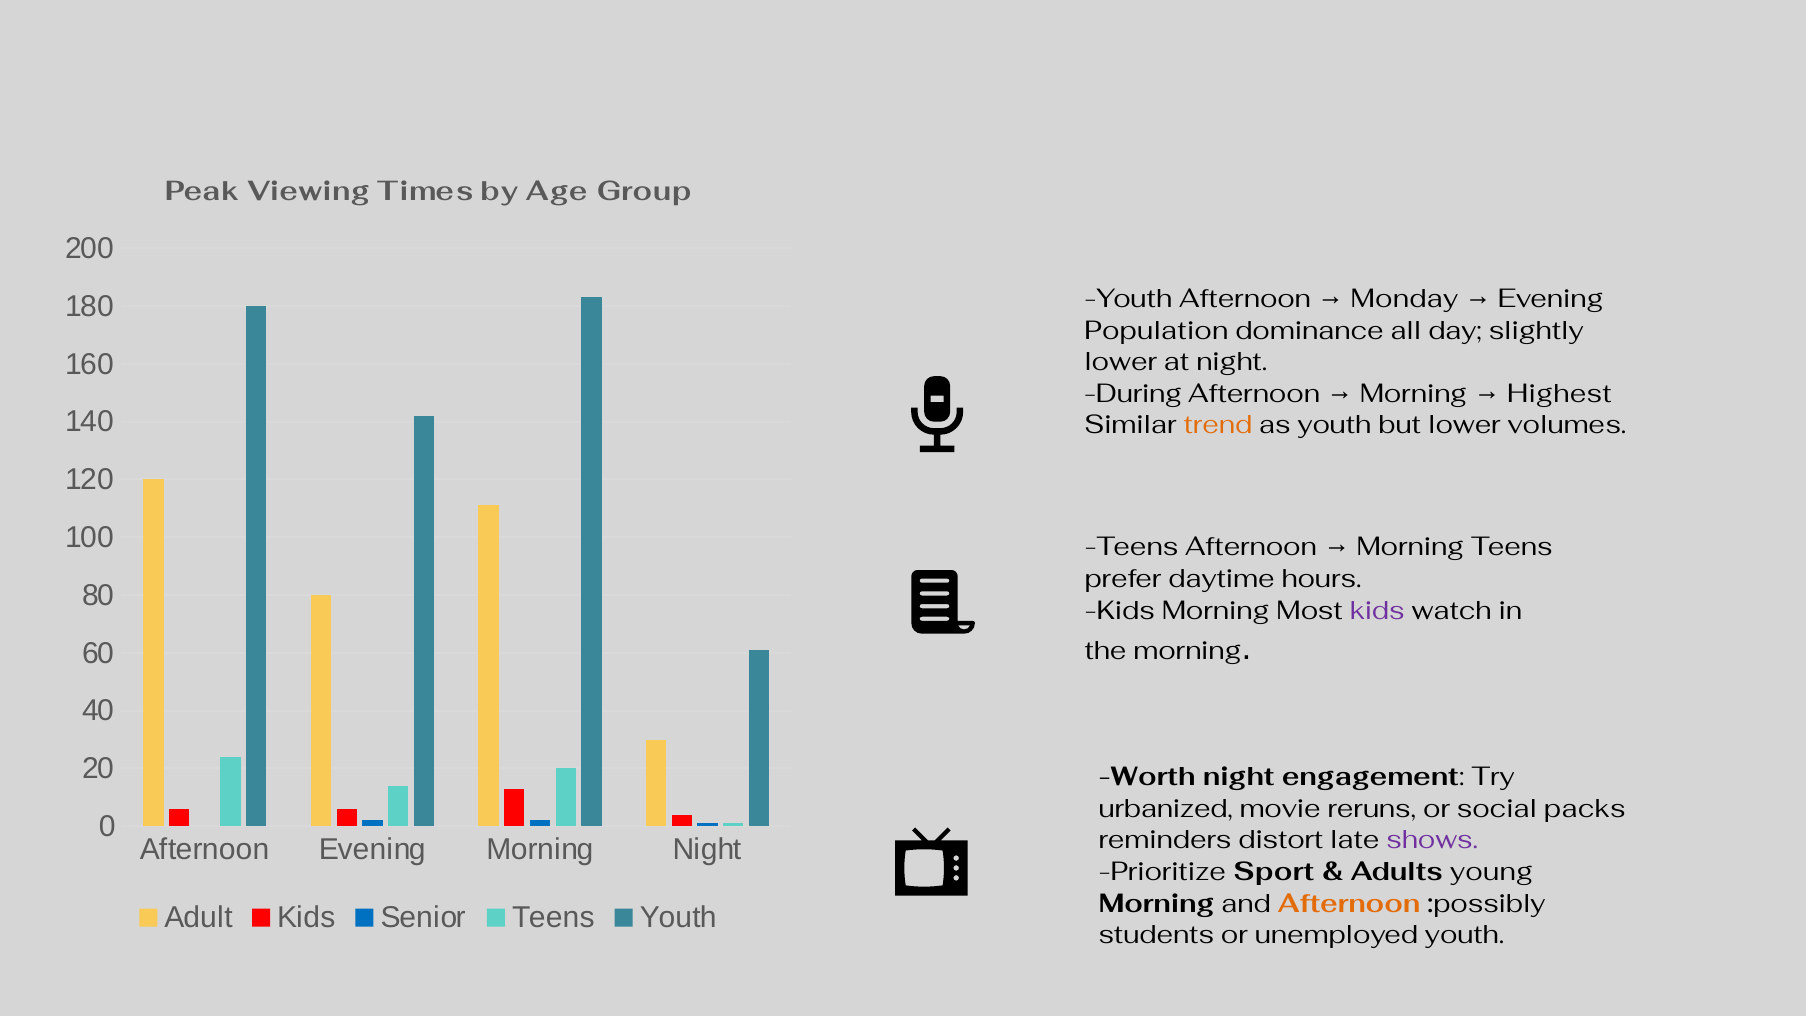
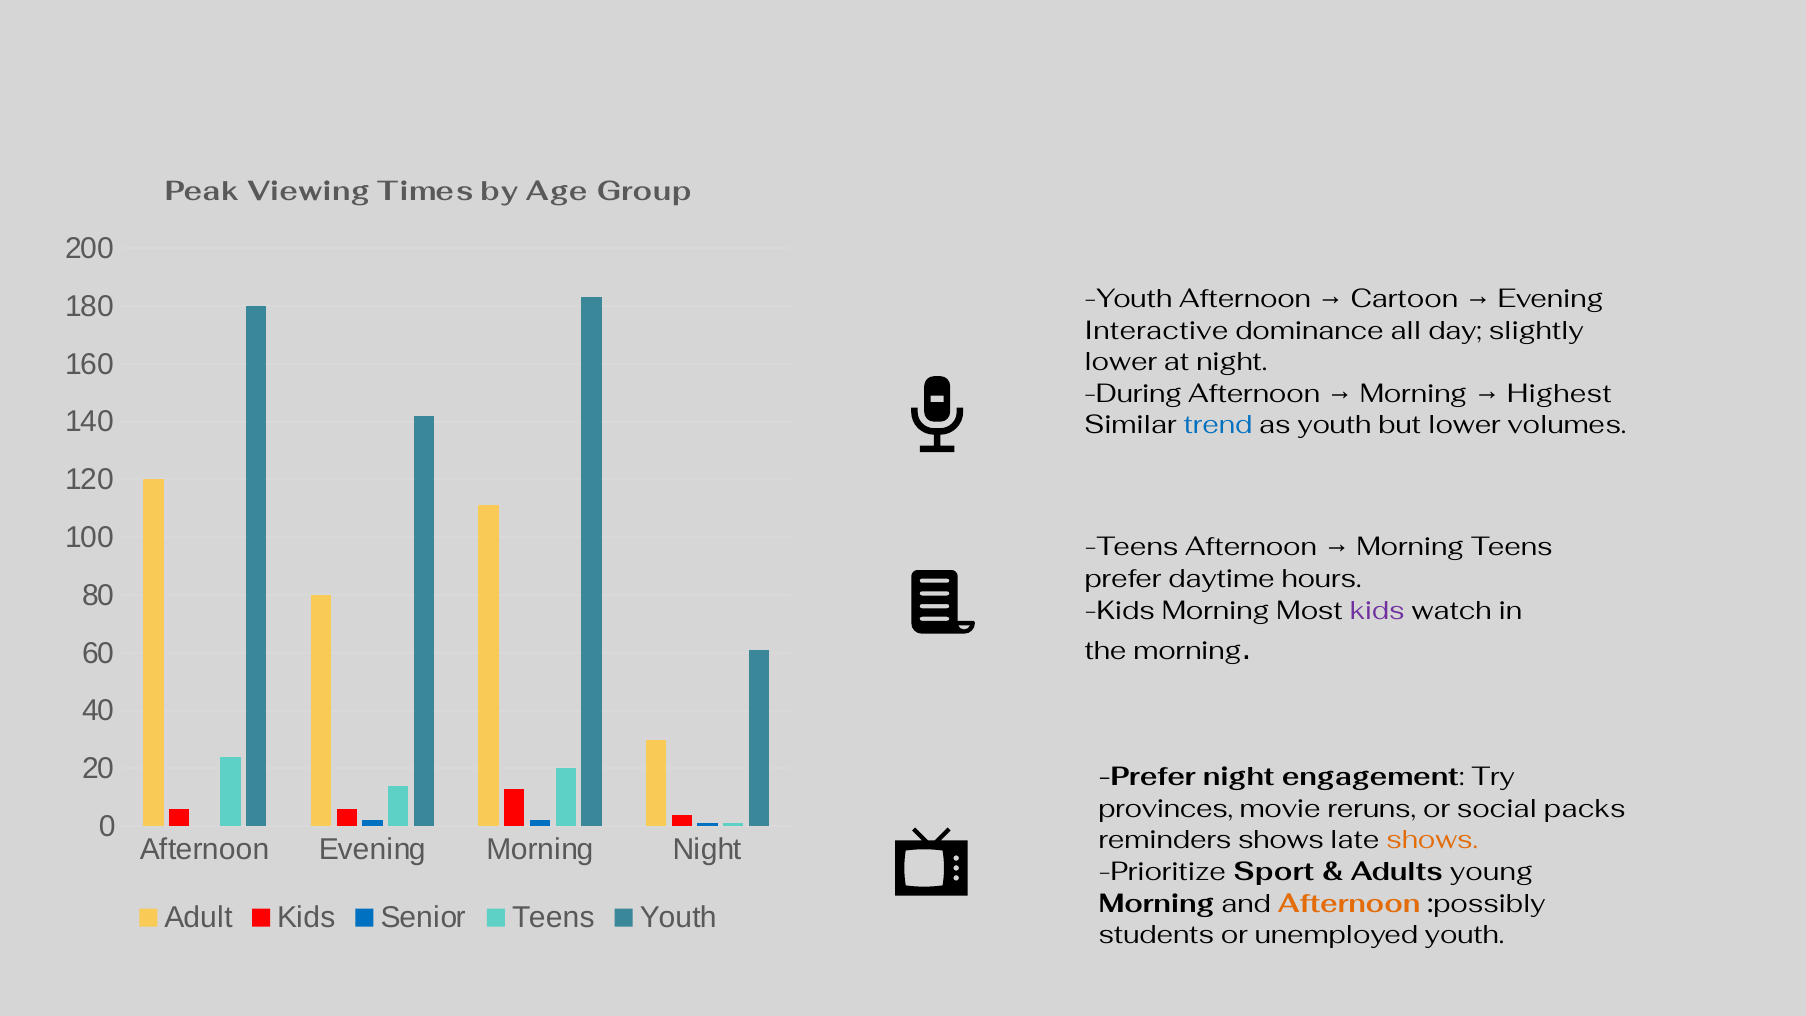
Monday: Monday -> Cartoon (1404, 299)
Population: Population -> Interactive (1156, 331)
trend colour: orange -> blue (1218, 425)
Worth: Worth -> Prefer (1147, 777)
urbanized: urbanized -> provinces (1166, 809)
reminders distort: distort -> shows (1281, 840)
shows colour: purple -> orange (1432, 840)
